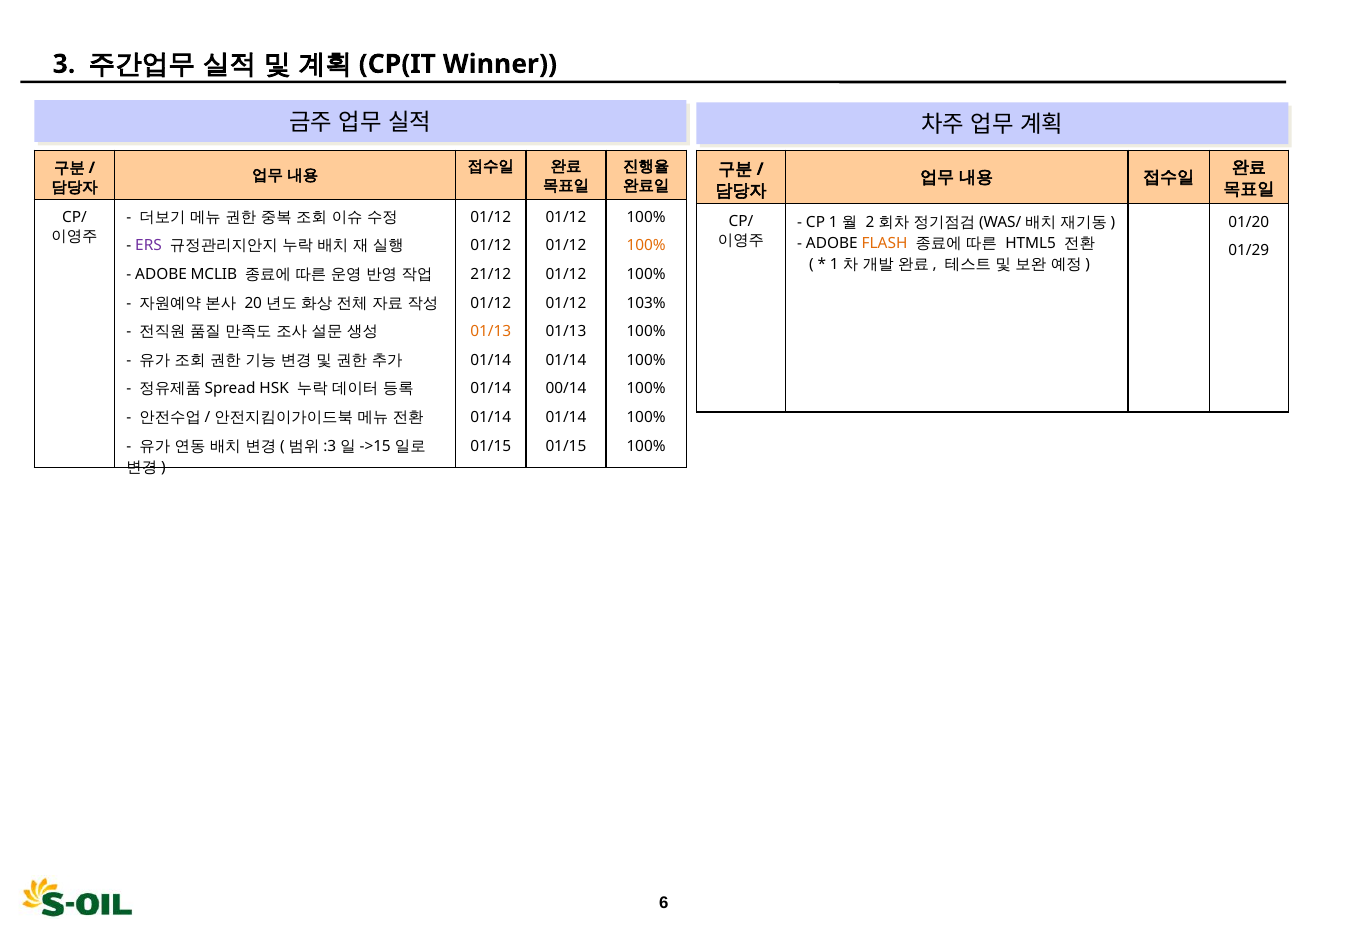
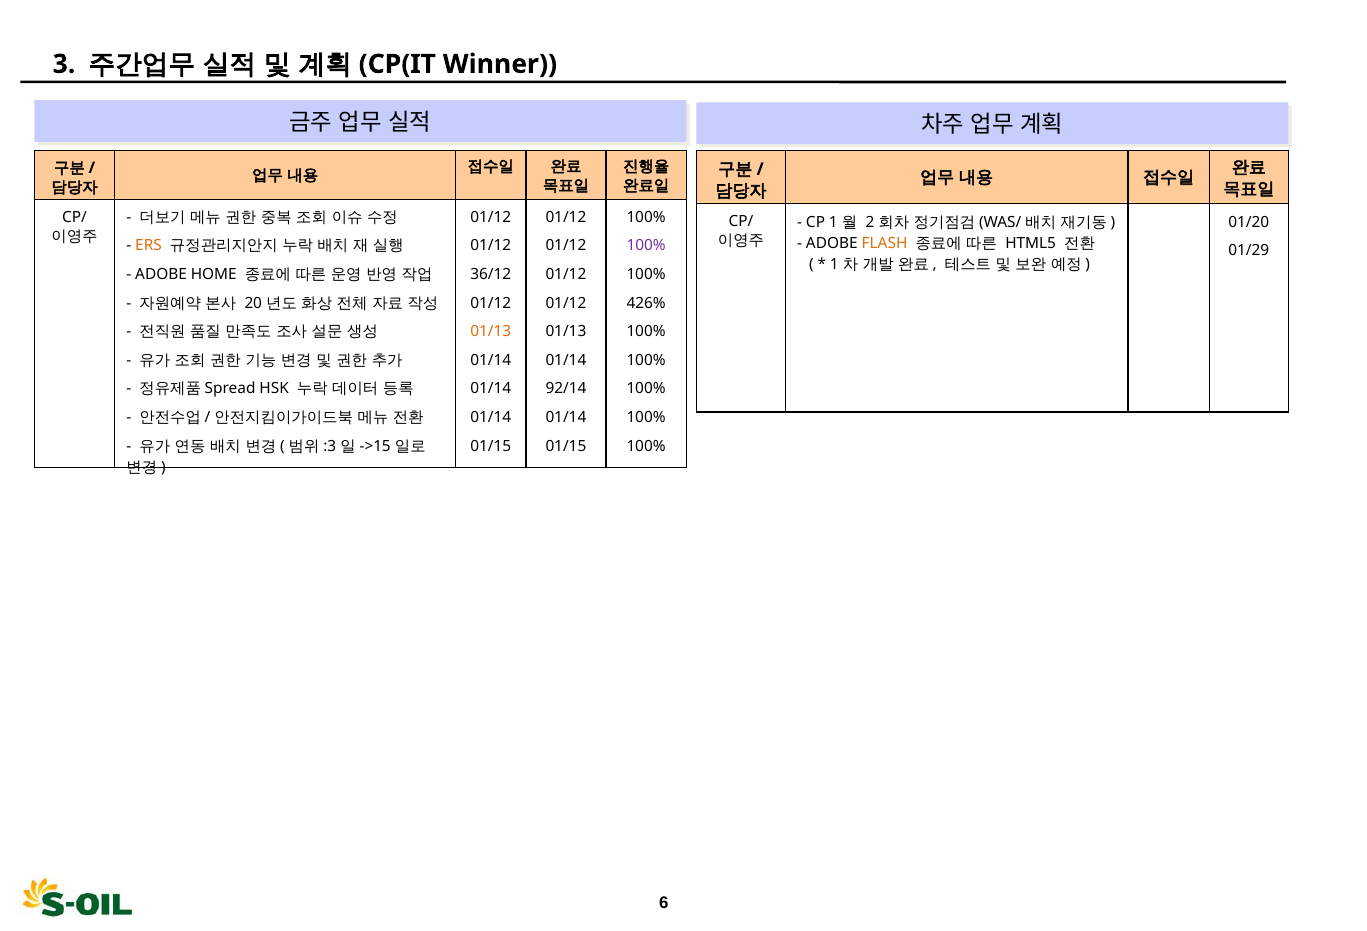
ERS colour: purple -> orange (149, 246)
100% colour: orange -> purple (646, 246)
MCLIB: MCLIB -> HOME (214, 274)
21/12: 21/12 -> 36/12 (491, 274)
103%: 103% -> 426% (646, 303)
00/14: 00/14 -> 92/14 (566, 389)
